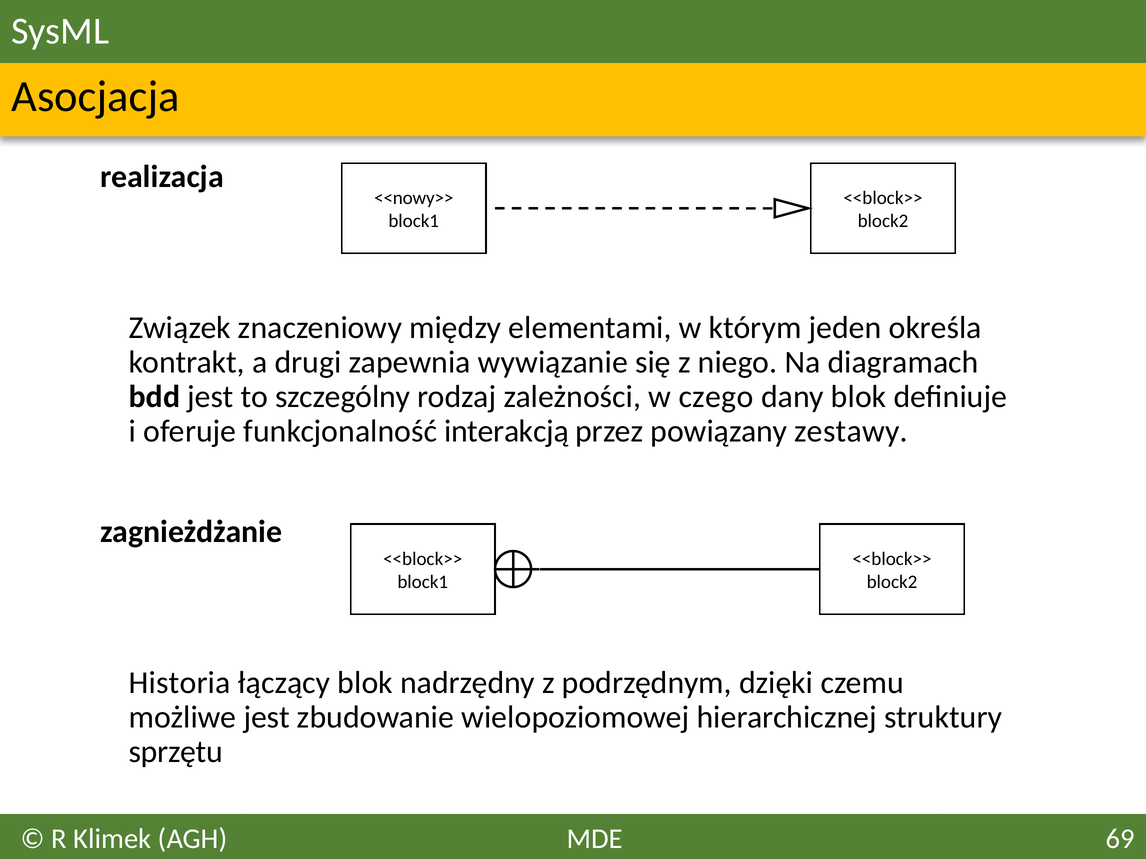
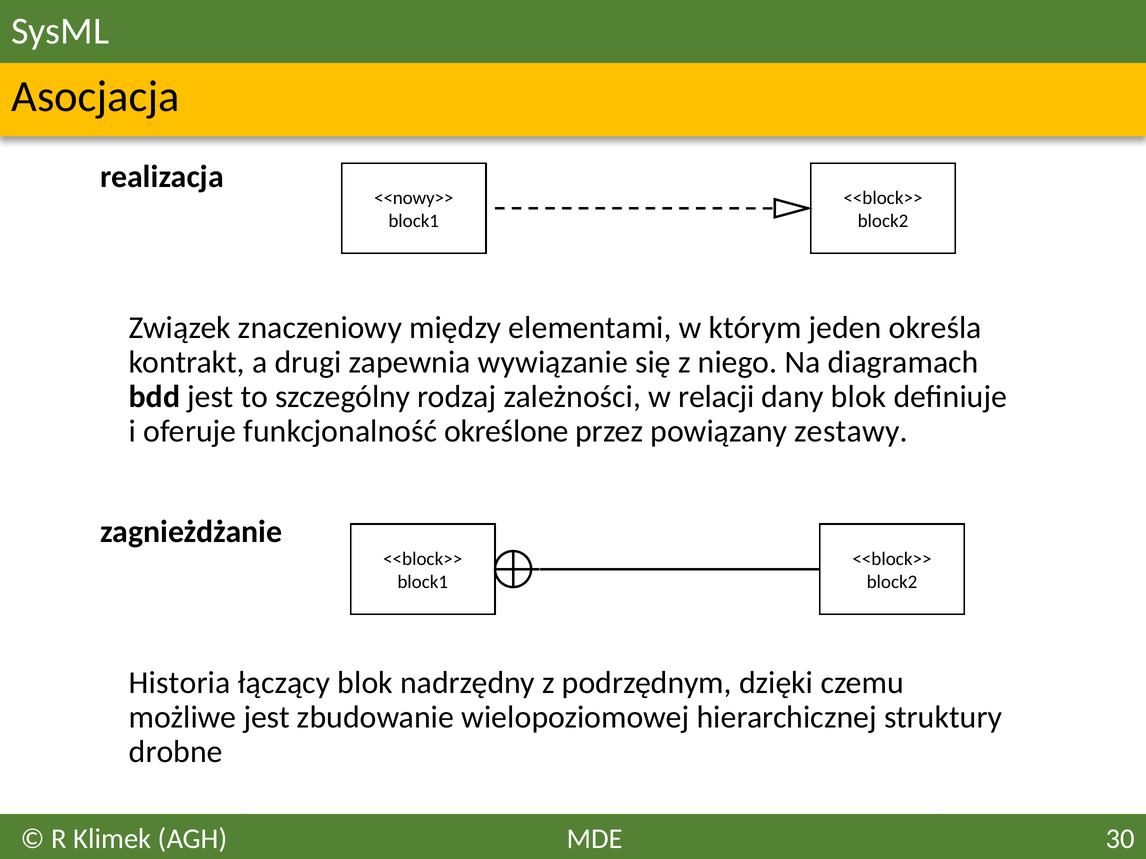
czego: czego -> relacji (716, 397)
interakcją: interakcją -> określone (506, 431)
sprzętu: sprzętu -> drobne (176, 752)
69: 69 -> 30 (1120, 839)
